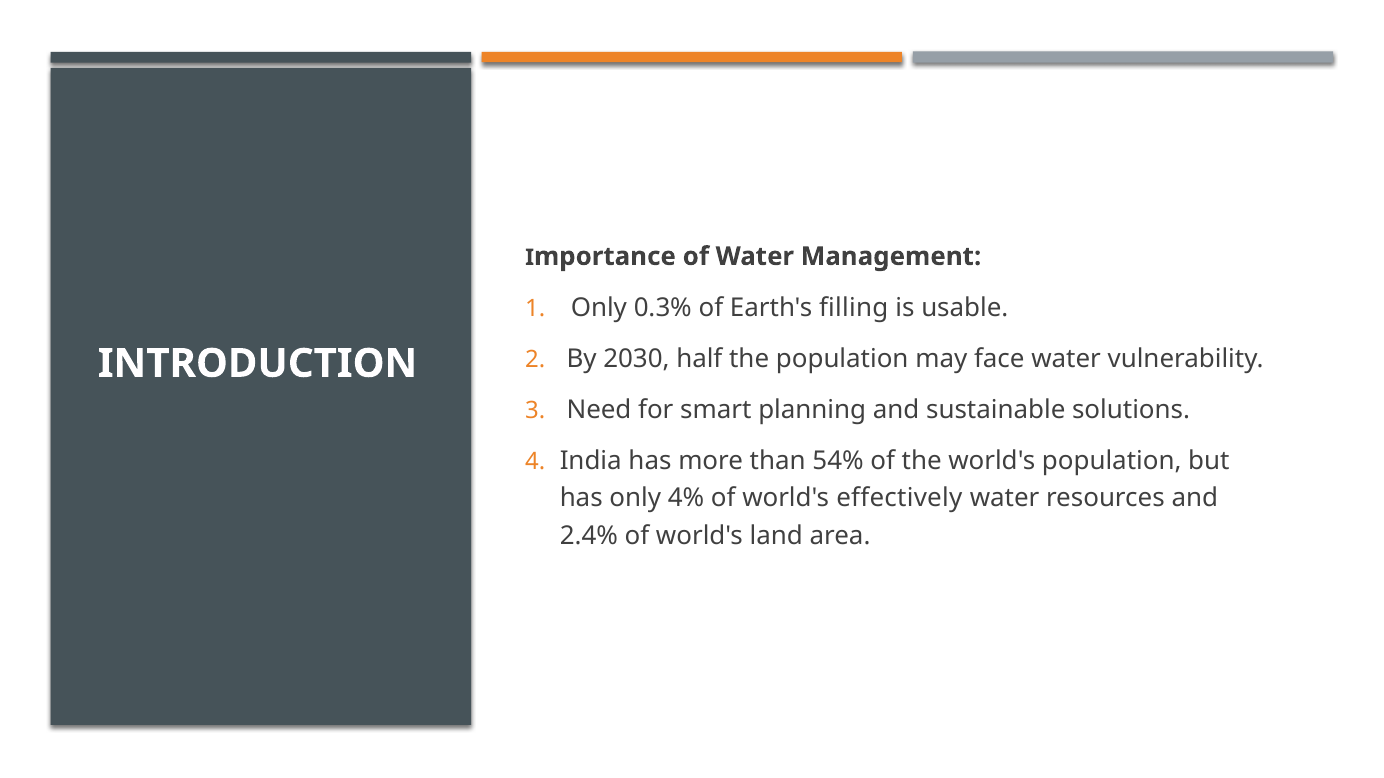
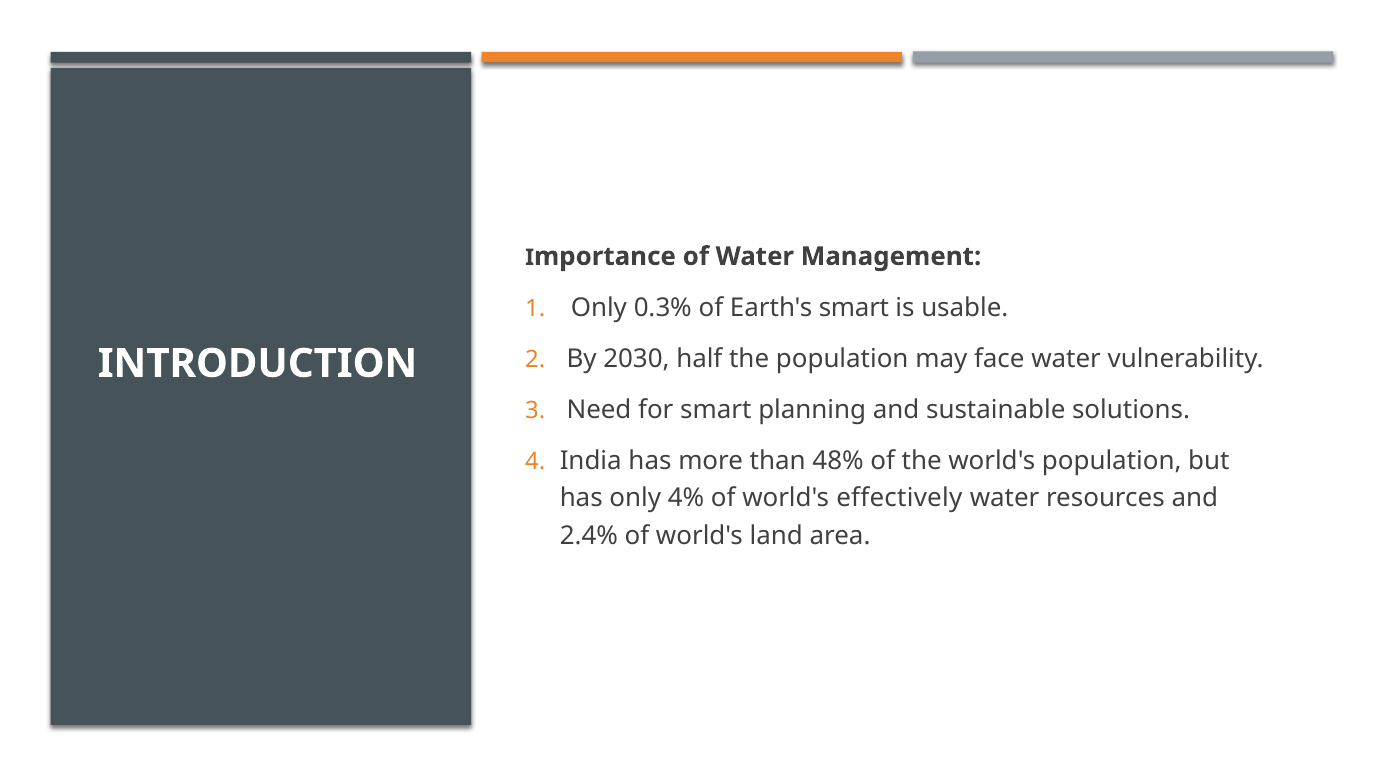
Earth's filling: filling -> smart (854, 308)
54%: 54% -> 48% (838, 461)
